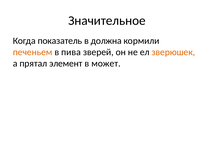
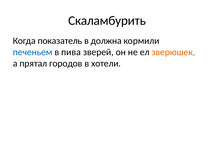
Значительное: Значительное -> Скаламбурить (107, 21)
печеньем colour: orange -> blue (33, 52)
элемент: элемент -> городов (66, 64)
может: может -> хотели (106, 64)
